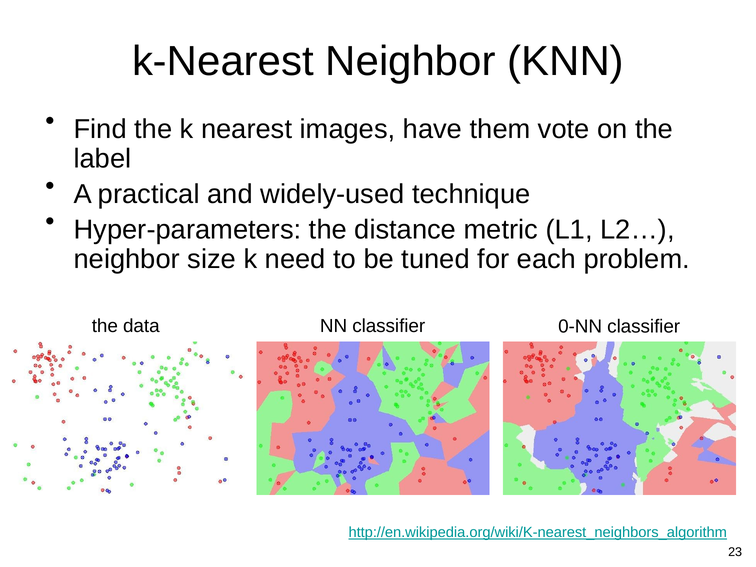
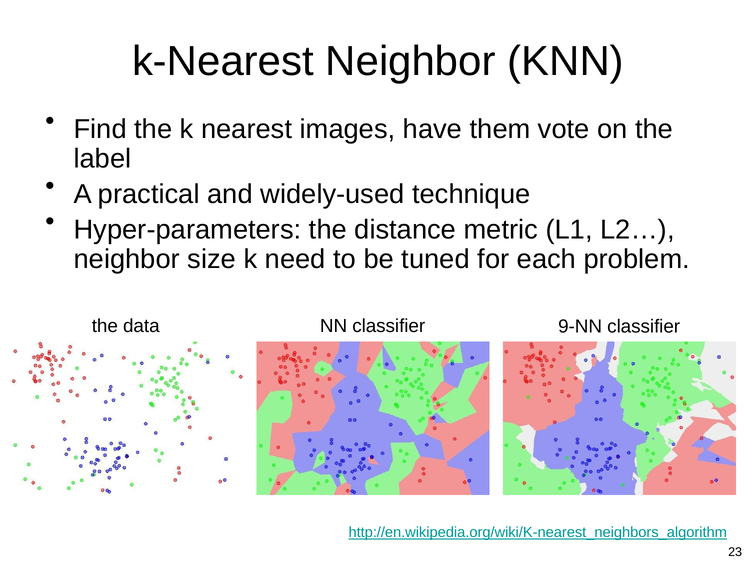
0-NN: 0-NN -> 9-NN (580, 326)
